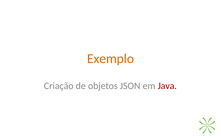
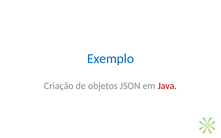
Exemplo colour: orange -> blue (111, 59)
